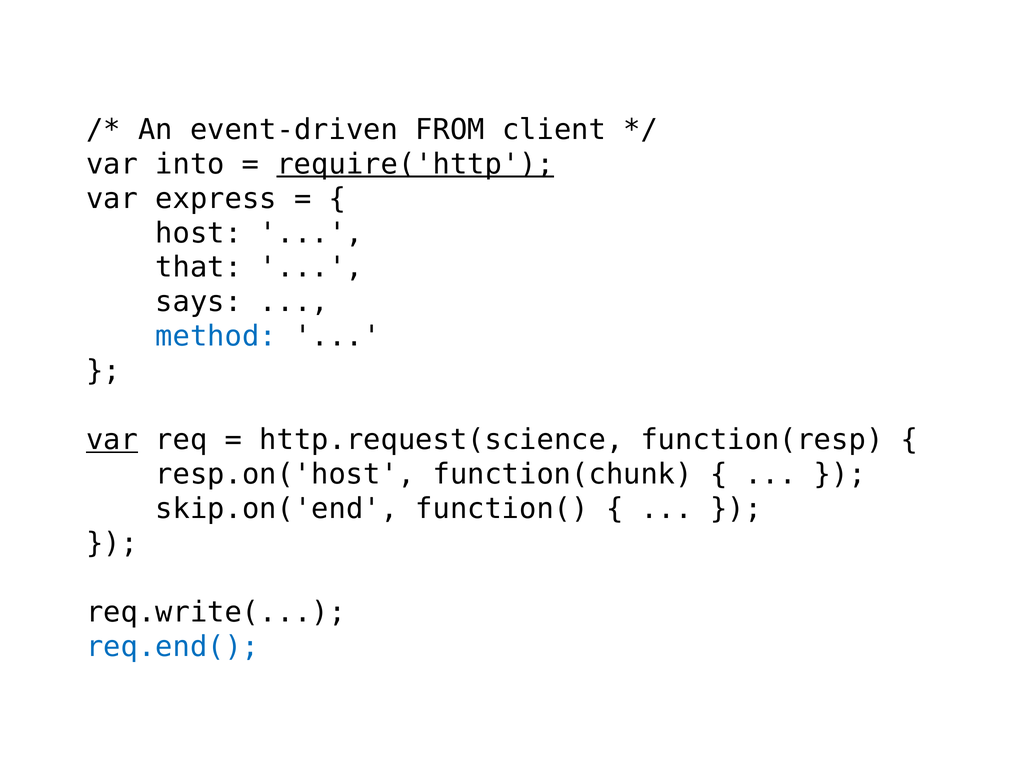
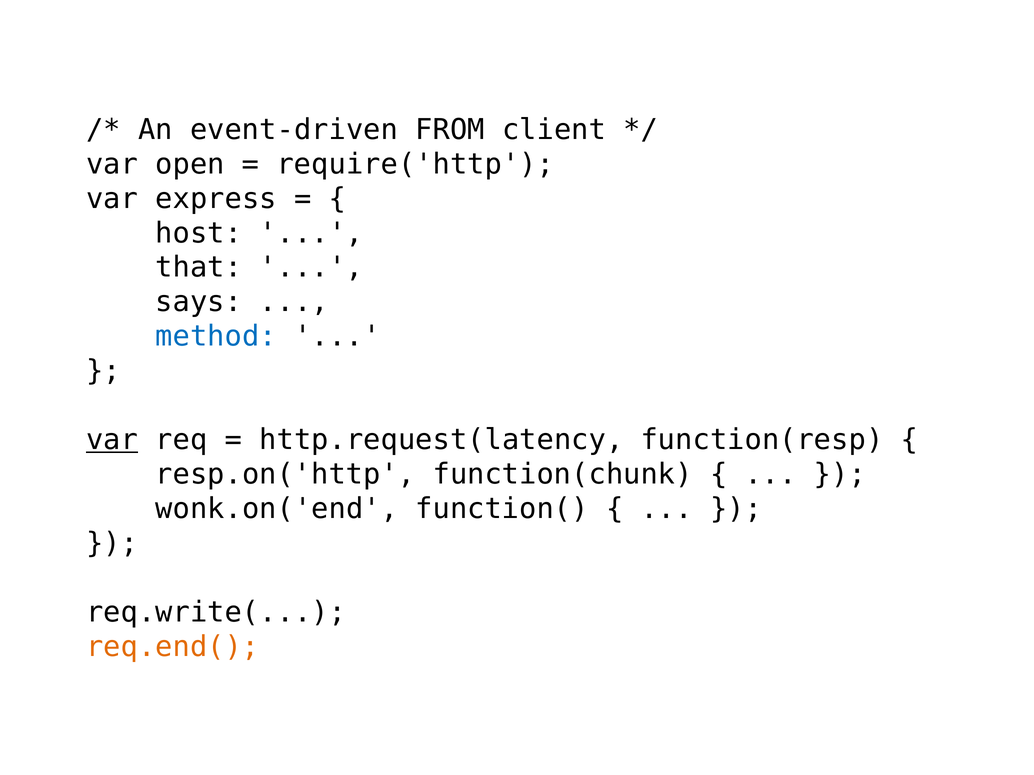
into: into -> open (190, 164)
require('http underline: present -> none (415, 164)
http.request(science: http.request(science -> http.request(latency (441, 440)
resp.on('host: resp.on('host -> resp.on('http (285, 475)
skip.on('end: skip.on('end -> wonk.on('end (277, 509)
req.end( colour: blue -> orange (173, 647)
